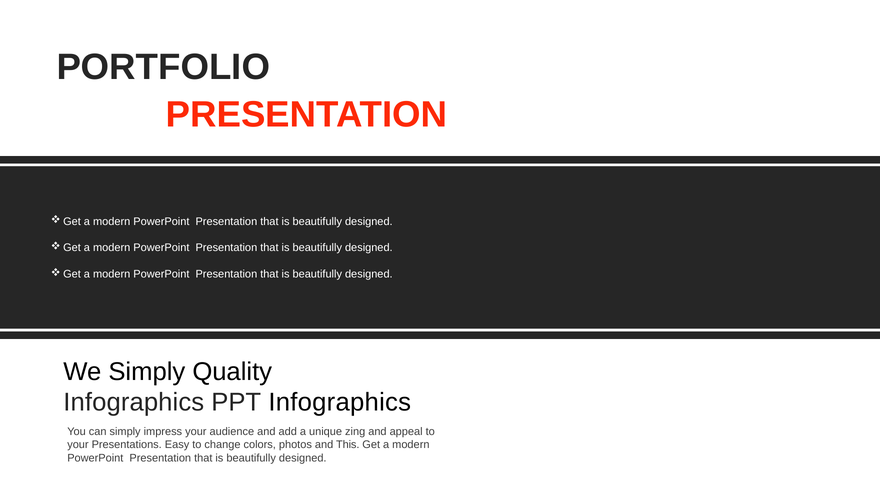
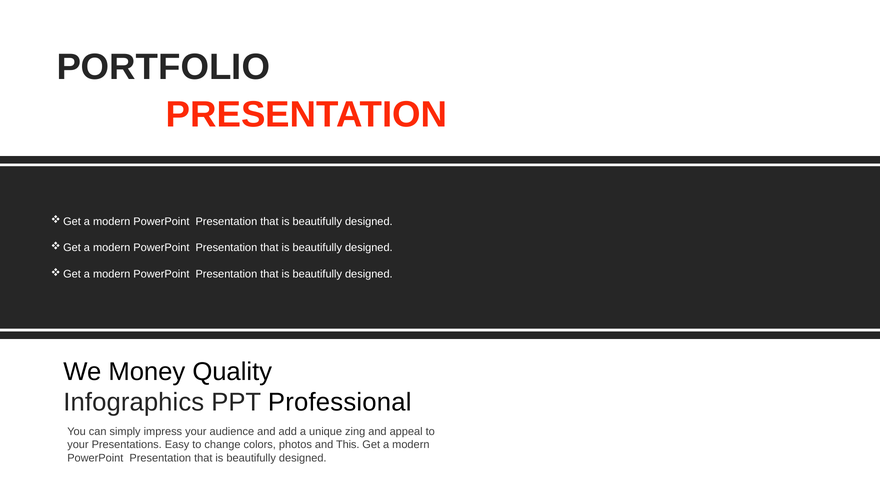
We Simply: Simply -> Money (147, 372)
PPT Infographics: Infographics -> Professional (340, 402)
